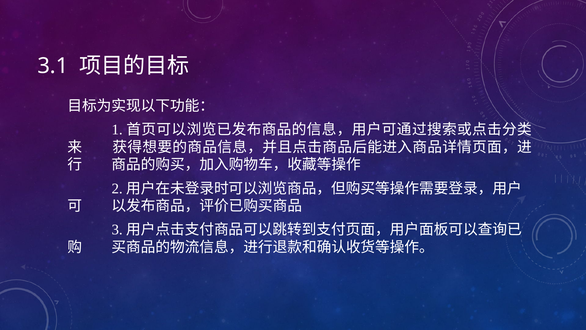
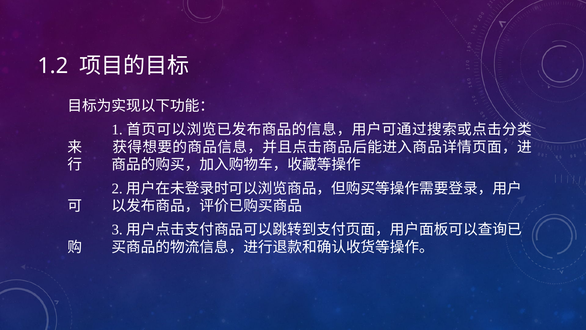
3.1: 3.1 -> 1.2 (53, 66)
